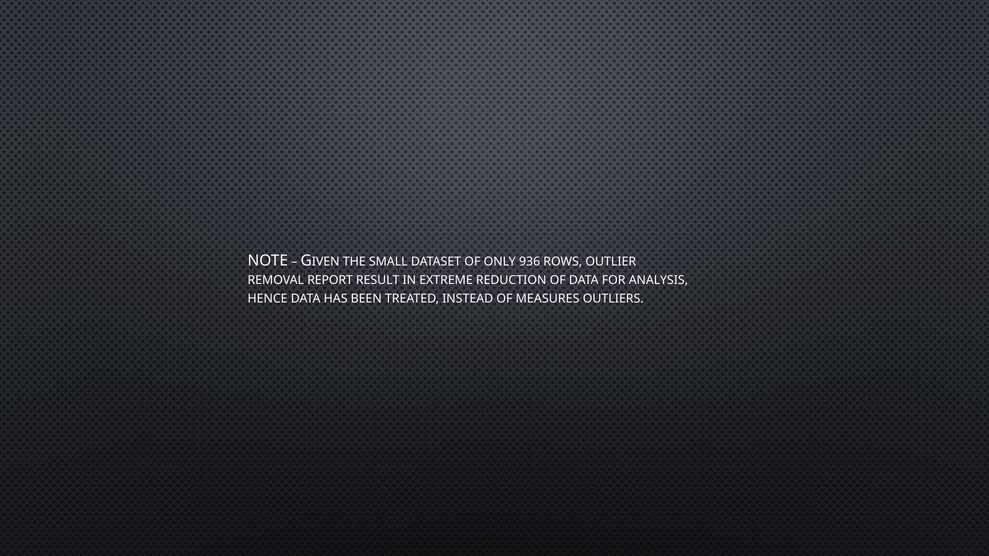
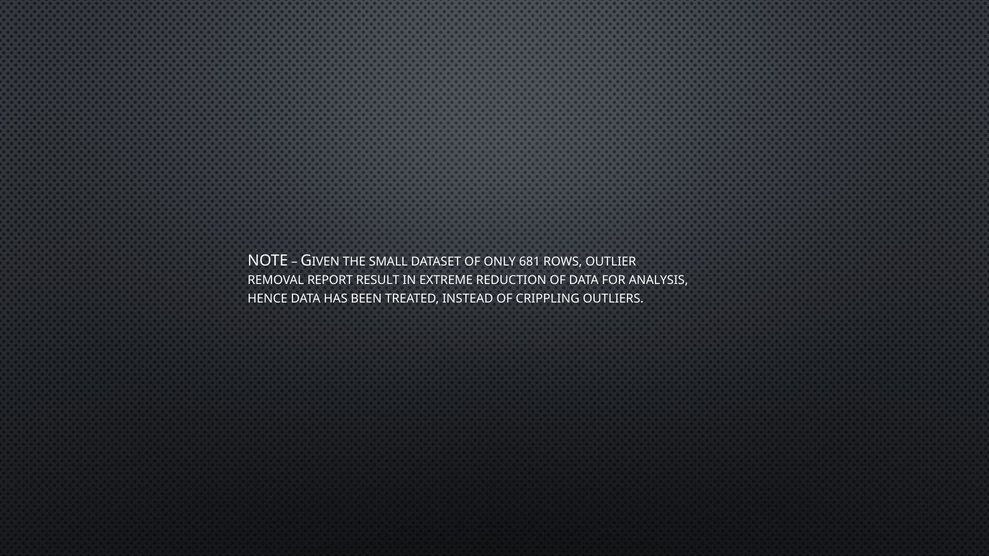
936: 936 -> 681 (530, 262)
MEASURES: MEASURES -> CRIPPLING (548, 299)
